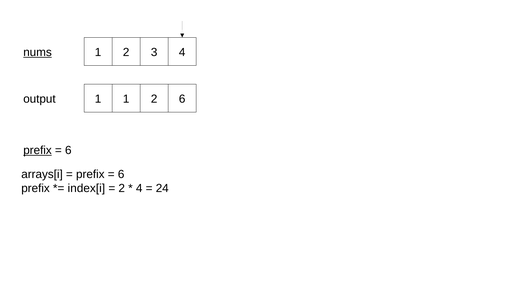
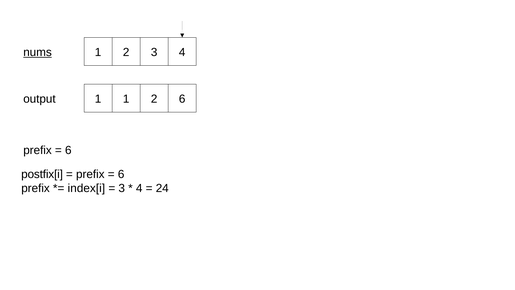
prefix underline: present -> none (38, 150)
arrays[i: arrays[i -> postfix[i (42, 174)
2: 2 -> 3 (122, 188)
